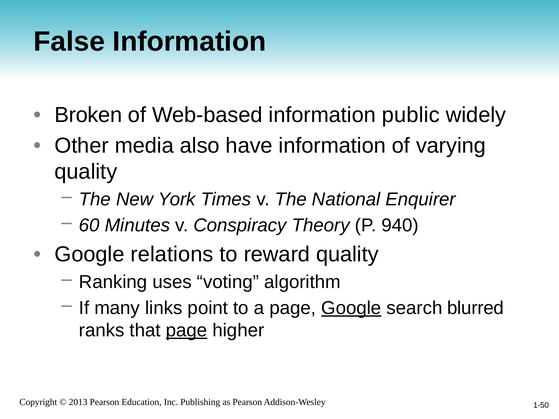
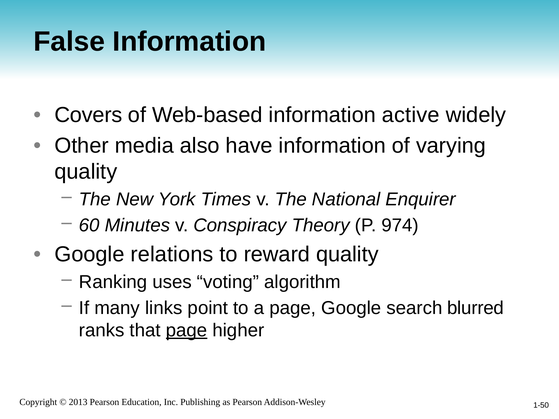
Broken: Broken -> Covers (88, 115)
public: public -> active (411, 115)
940: 940 -> 974 (400, 226)
Google underline: present -> none (351, 308)
